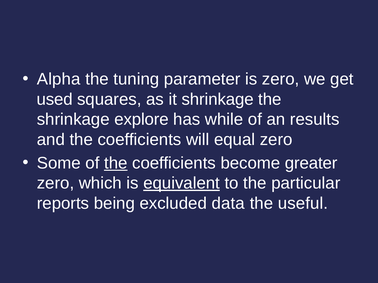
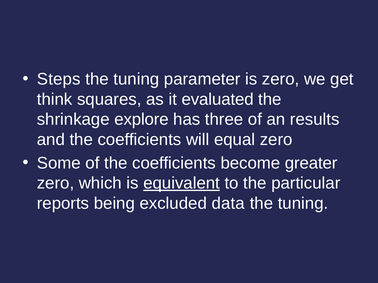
Alpha: Alpha -> Steps (59, 79)
used: used -> think (55, 99)
it shrinkage: shrinkage -> evaluated (218, 99)
while: while -> three (224, 120)
the underline: present -> none (116, 163)
useful: useful -> tuning (303, 204)
